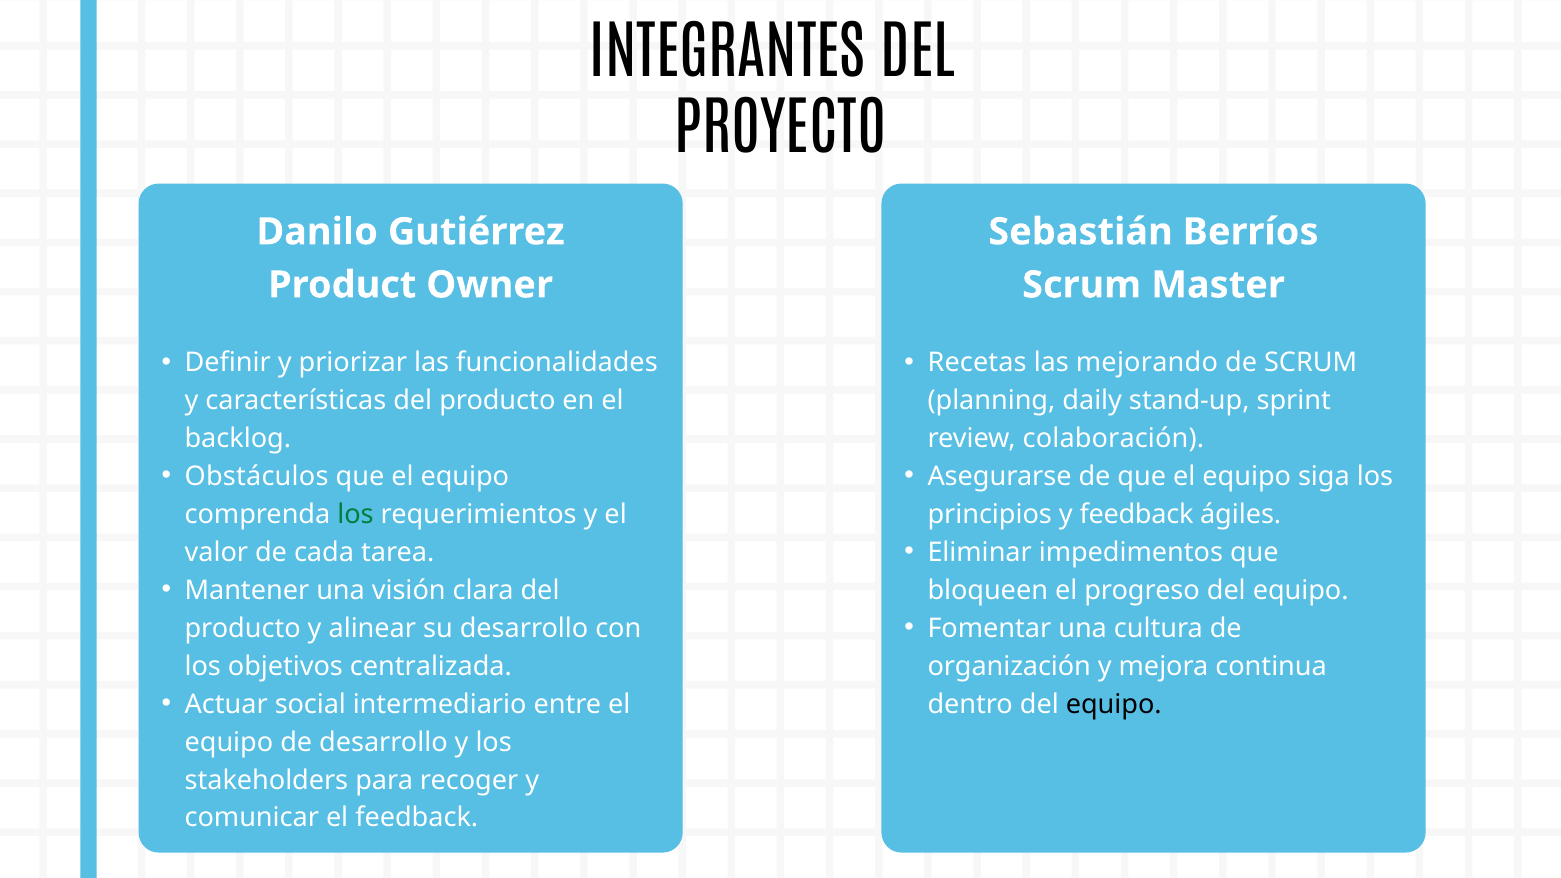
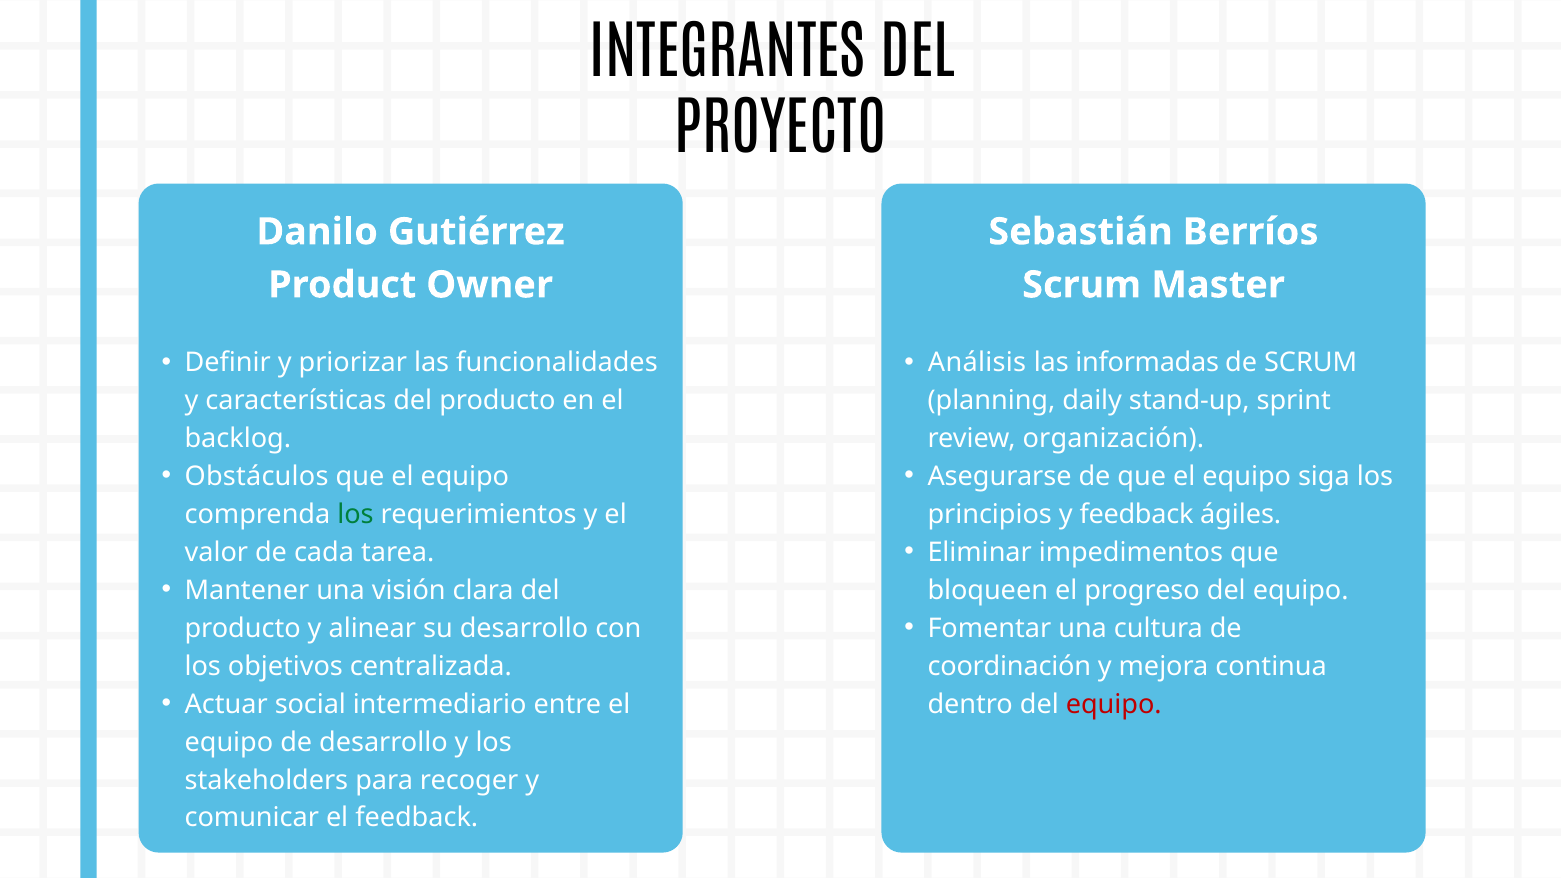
Recetas: Recetas -> Análisis (977, 363)
mejorando: mejorando -> informadas (1147, 363)
colaboración: colaboración -> organización (1113, 439)
organización: organización -> coordinación (1009, 666)
equipo colour: black -> red (1114, 704)
